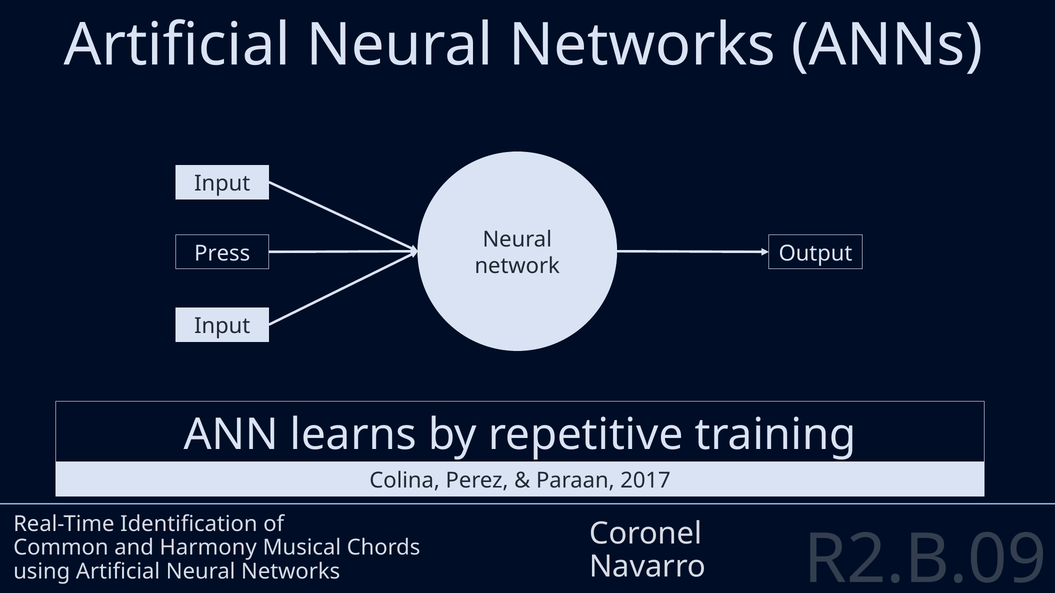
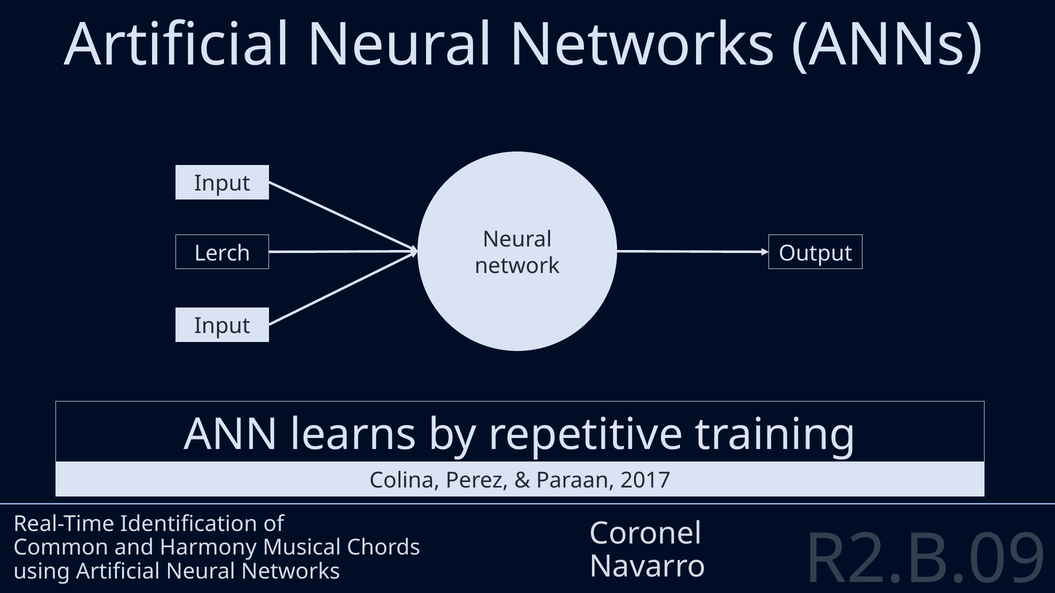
Press: Press -> Lerch (222, 254)
